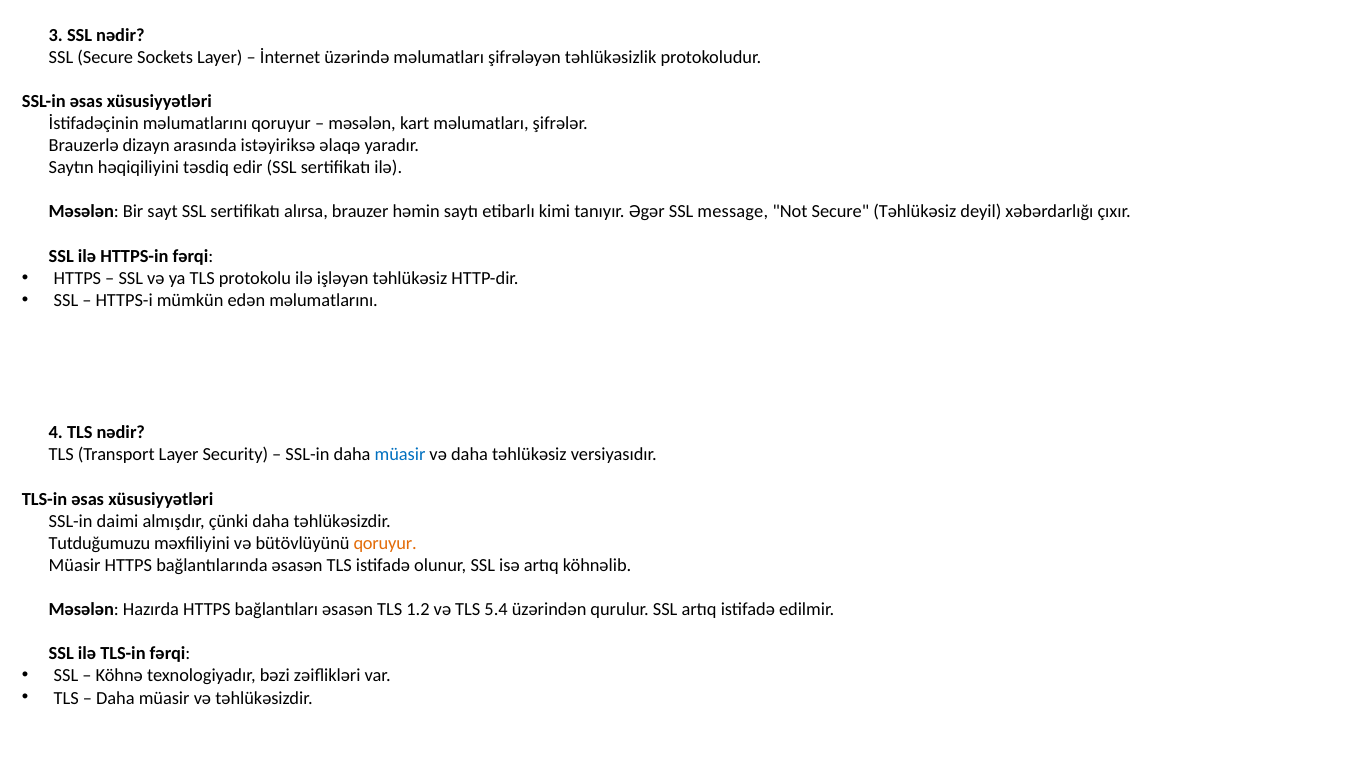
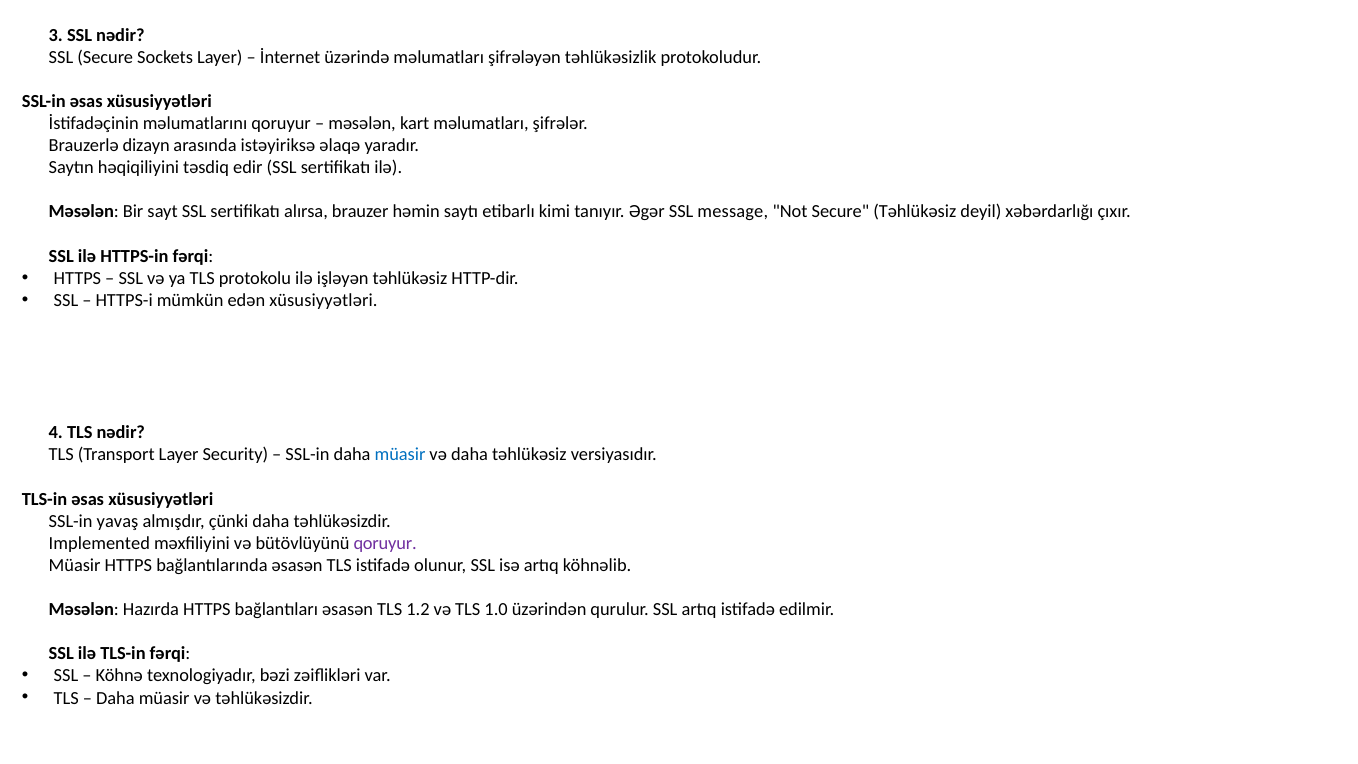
edən məlumatlarını: məlumatlarını -> xüsusiyyətləri (323, 300)
daimi: daimi -> yavaş (118, 521)
Tutduğumuzu: Tutduğumuzu -> Implemented (99, 543)
qoruyur colour: orange -> purple (385, 543)
5.4: 5.4 -> 1.0 (496, 609)
